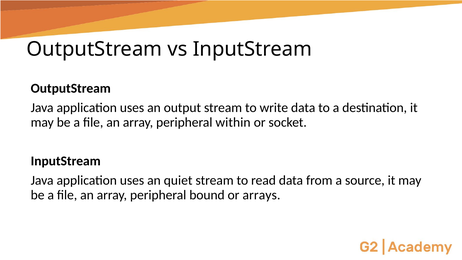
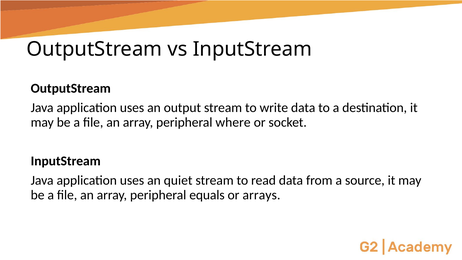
within: within -> where (233, 122)
bound: bound -> equals (207, 195)
